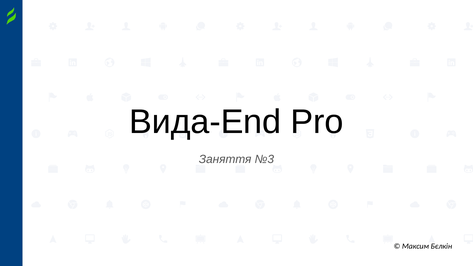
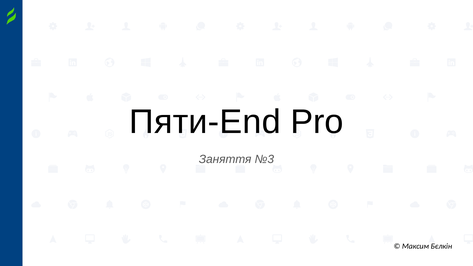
Вида-End: Вида-End -> Пяти-End (205, 122)
